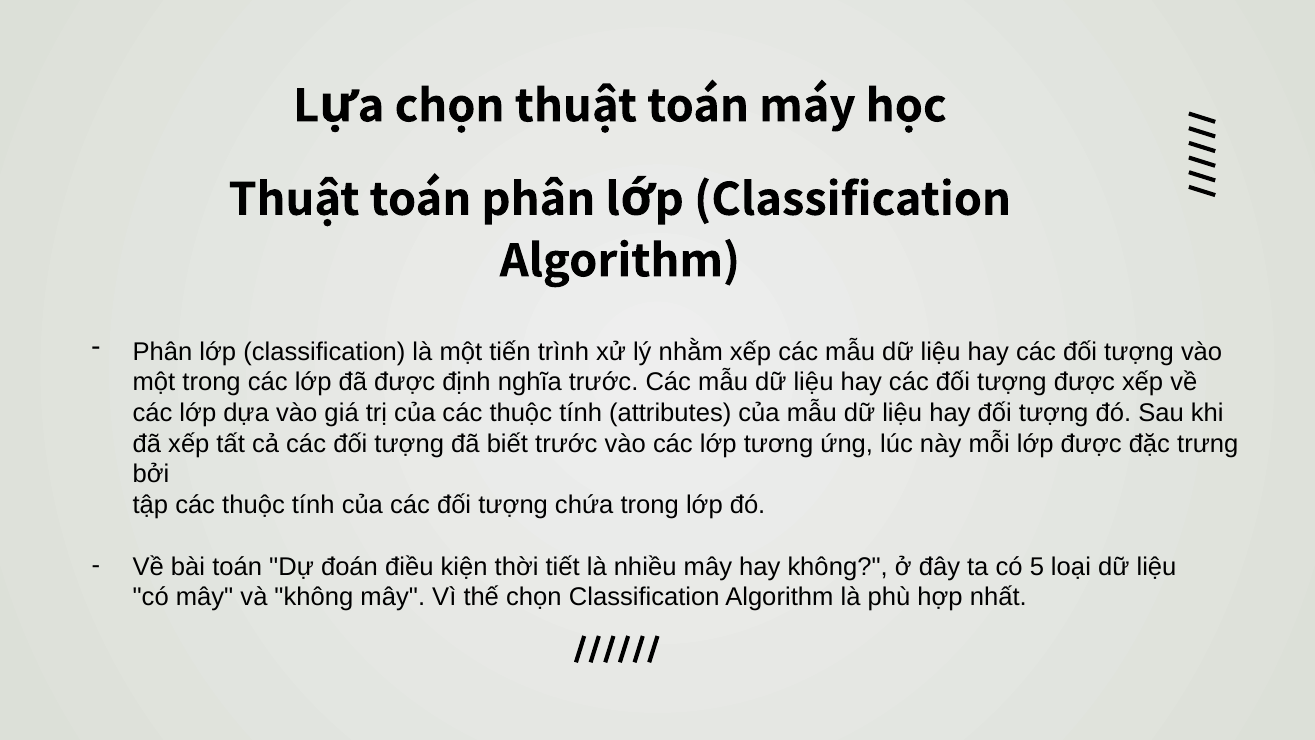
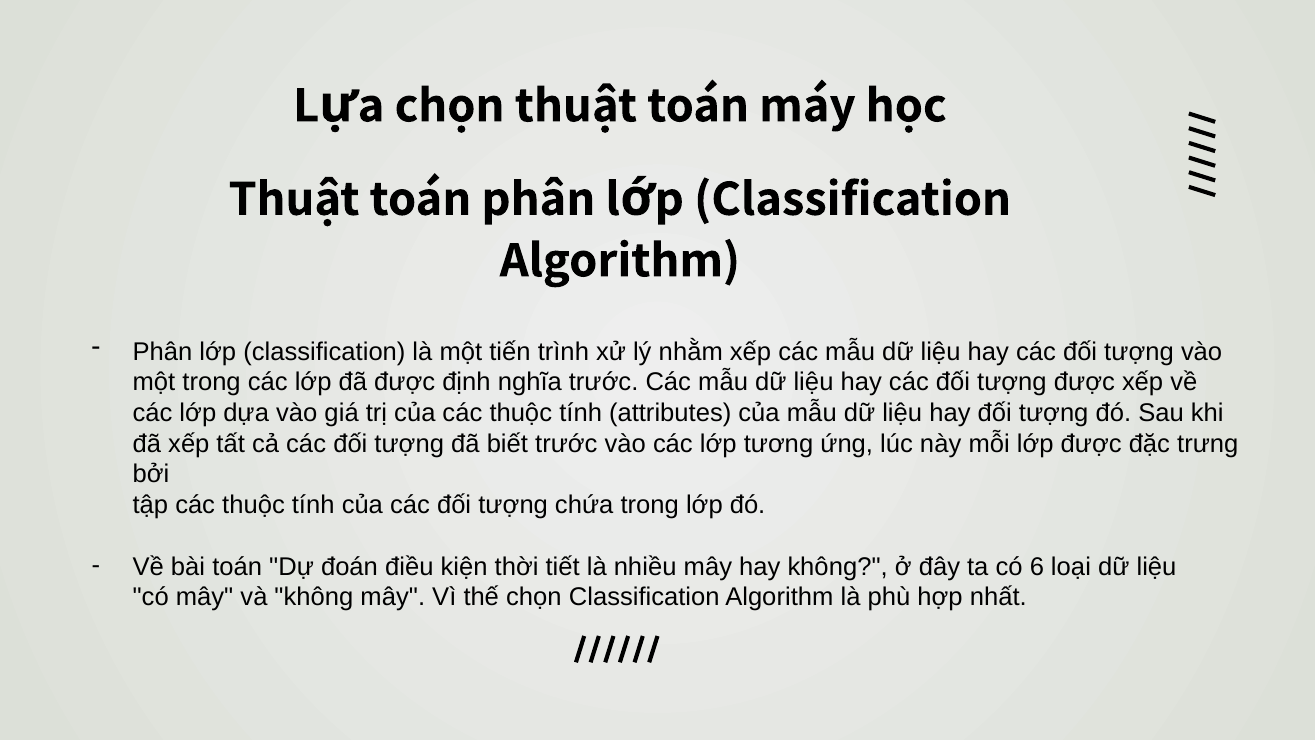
5: 5 -> 6 (1037, 566)
